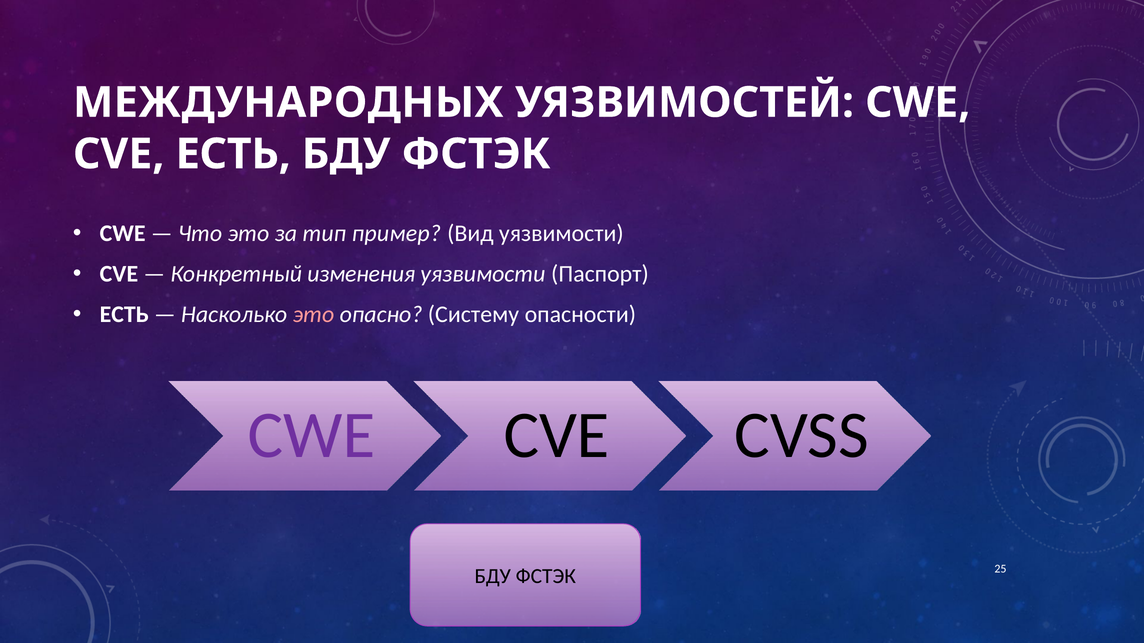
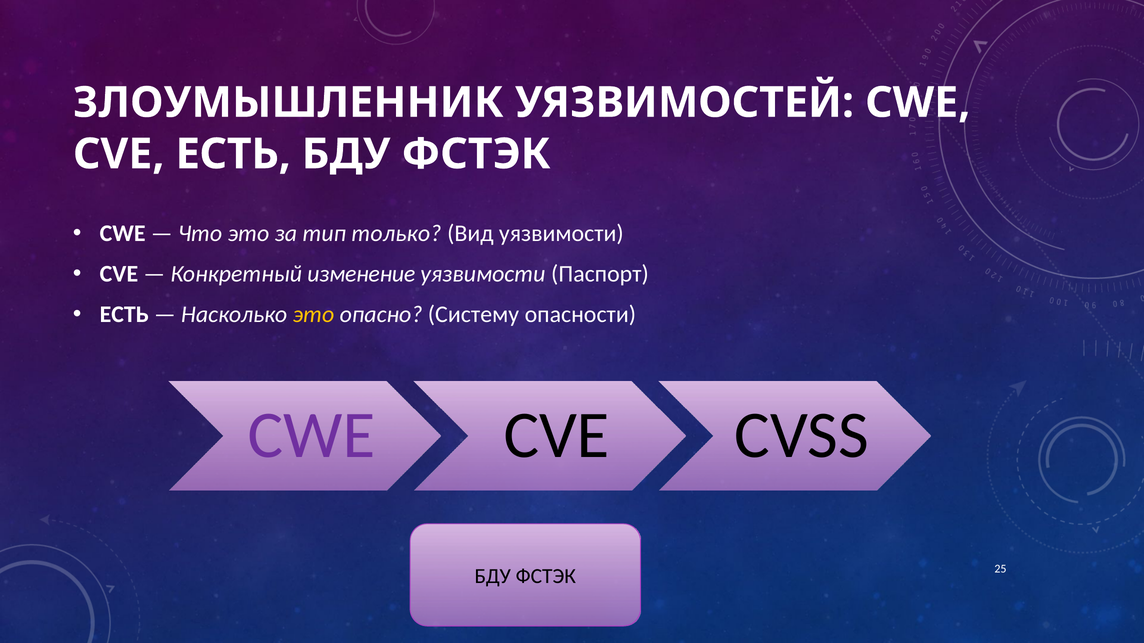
МЕЖДУНАРОДНЫХ: МЕЖДУНАРОДНЫХ -> ЗЛОУМЫШЛЕННИК (288, 103)
пример: пример -> только (396, 234)
изменения: изменения -> изменение (361, 274)
это colour: pink -> yellow (313, 315)
